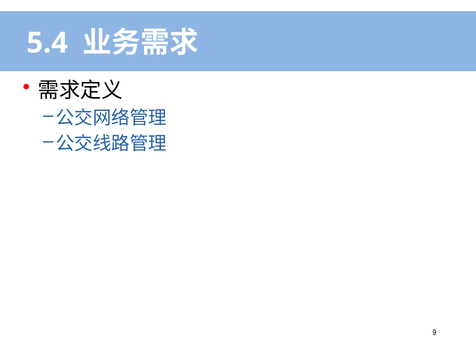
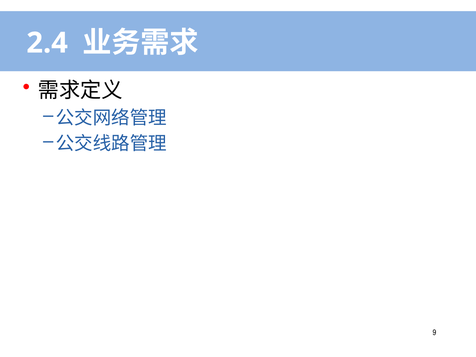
5.4: 5.4 -> 2.4 (47, 43)
